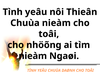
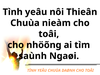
nieàm: nieàm -> saùnh (33, 56)
